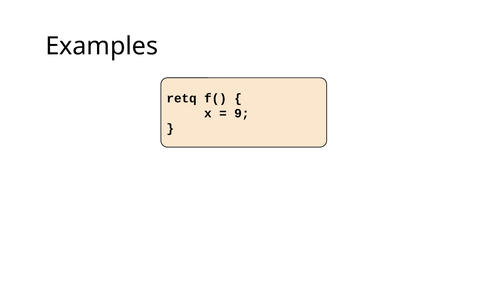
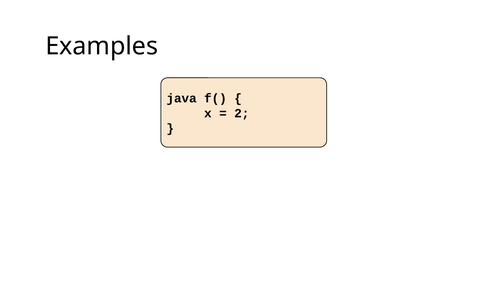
retq: retq -> java (182, 98)
9: 9 -> 2 (242, 113)
